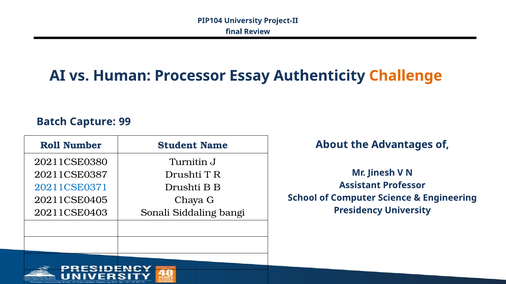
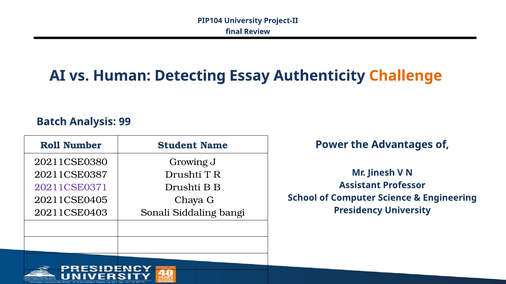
Processor: Processor -> Detecting (190, 76)
Capture: Capture -> Analysis (93, 122)
About: About -> Power (332, 145)
Turnitin: Turnitin -> Growing (189, 162)
20211CSE0371 colour: blue -> purple (71, 188)
